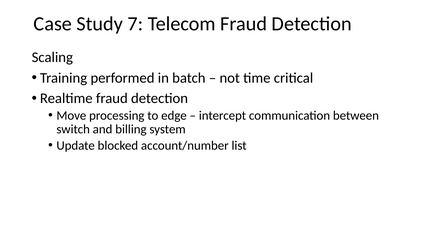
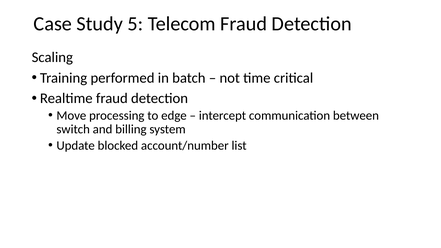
7: 7 -> 5 (135, 24)
